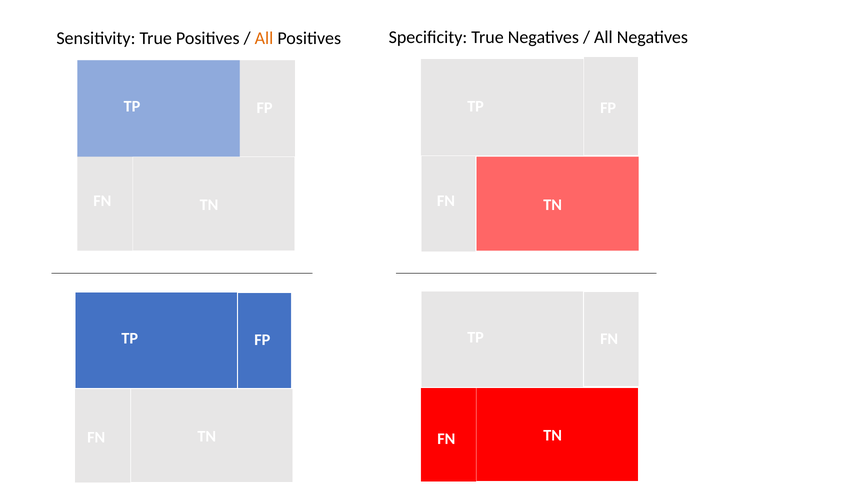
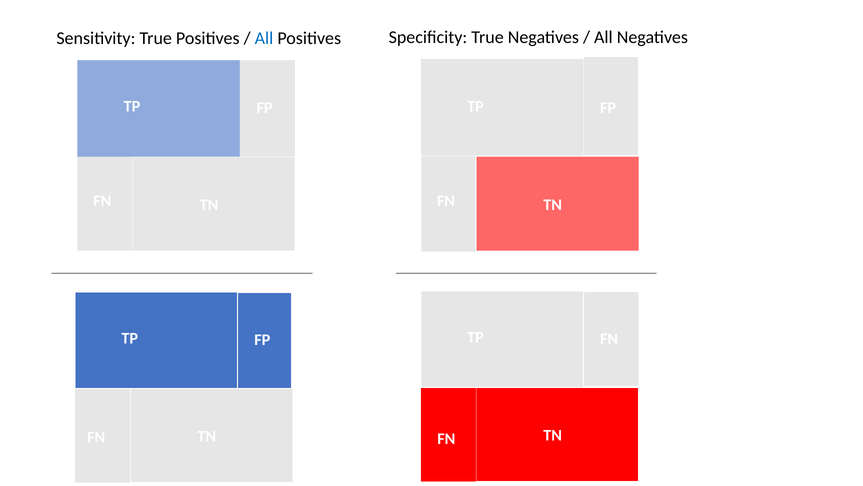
All colour: orange -> blue (264, 38)
